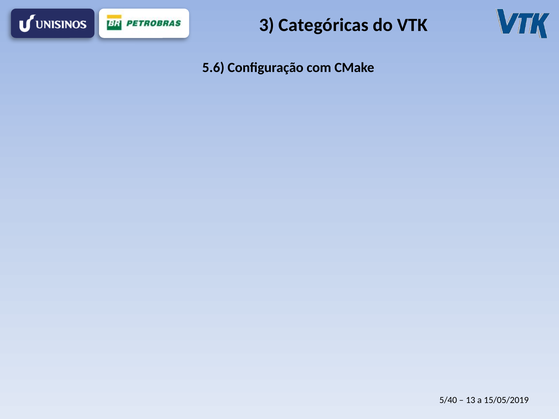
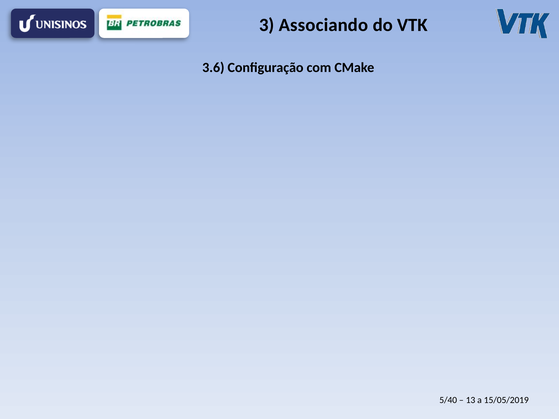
Categóricas: Categóricas -> Associando (323, 25)
5.6: 5.6 -> 3.6 (213, 68)
